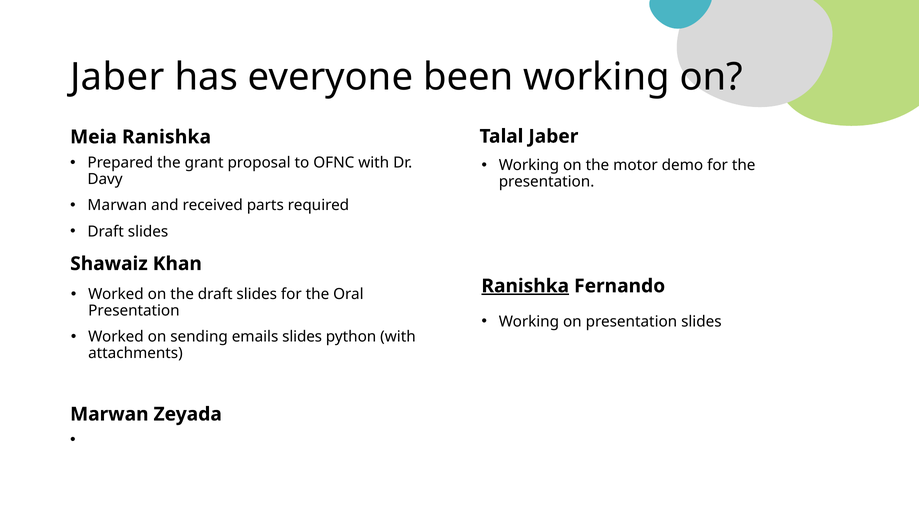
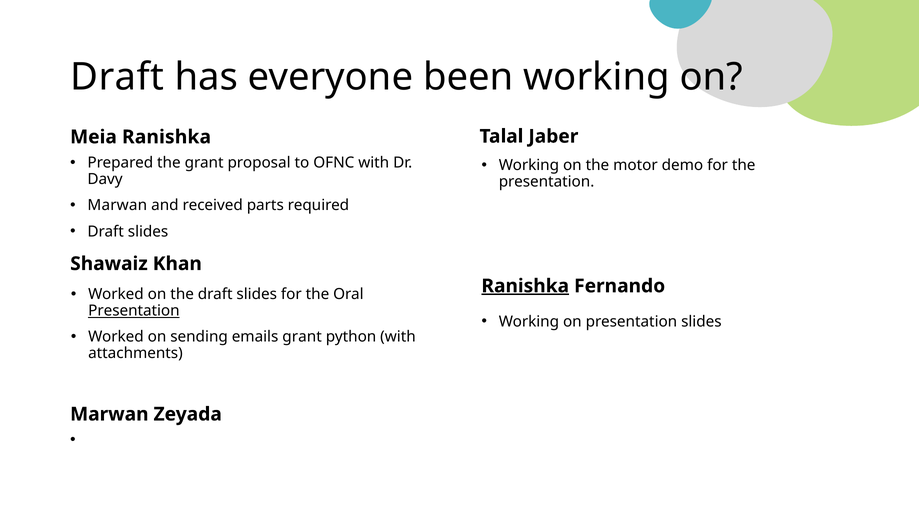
Jaber: Jaber -> Draft (117, 77)
Presentation underline: none -> present (134, 311)
emails slides: slides -> grant (302, 337)
